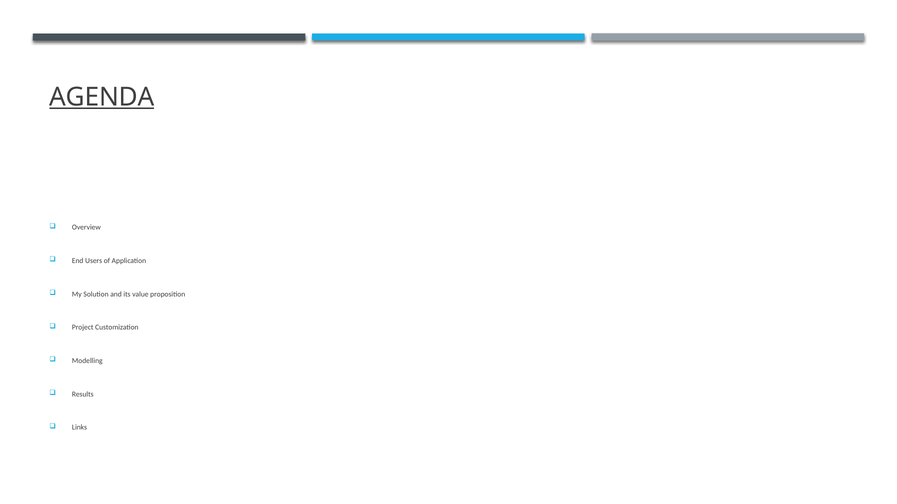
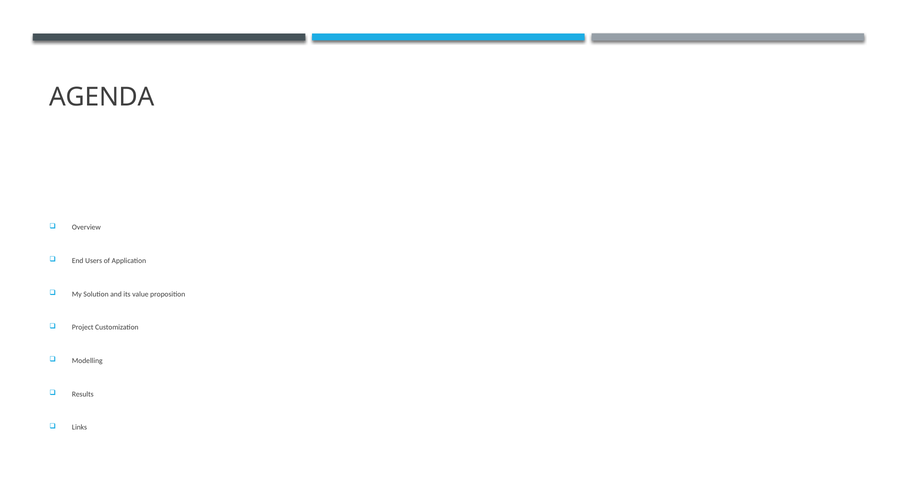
AGENDA underline: present -> none (102, 97)
